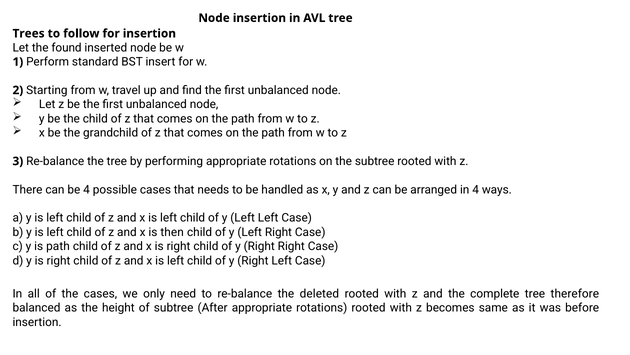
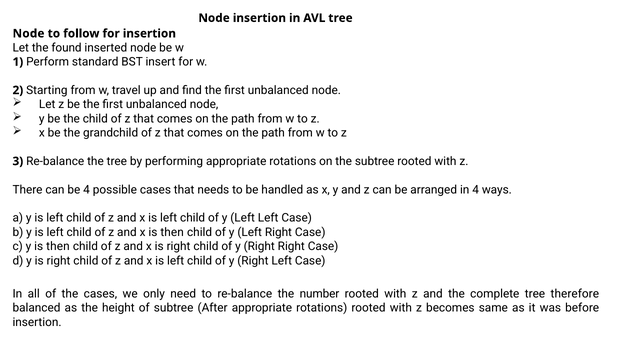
Trees: Trees -> Node (28, 33)
y is path: path -> then (58, 246)
deleted: deleted -> number (319, 293)
